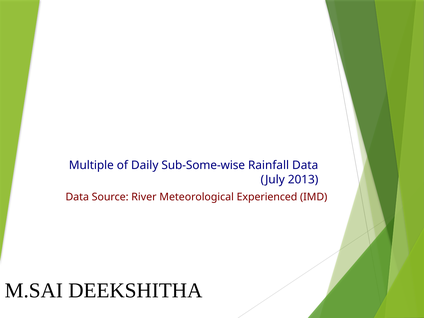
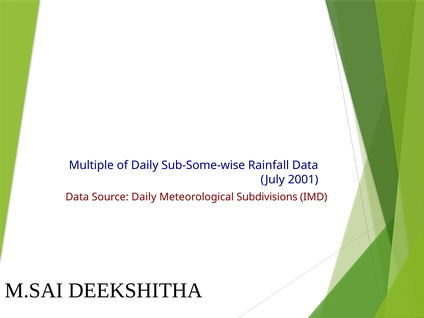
2013: 2013 -> 2001 (303, 179)
Source River: River -> Daily (144, 197)
Experienced: Experienced -> Subdivisions (267, 197)
